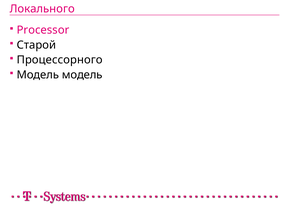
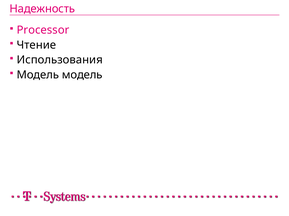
Локального: Локального -> Надежность (42, 9)
Старой: Старой -> Чтение (36, 45)
Процессорного: Процессорного -> Использования (60, 60)
